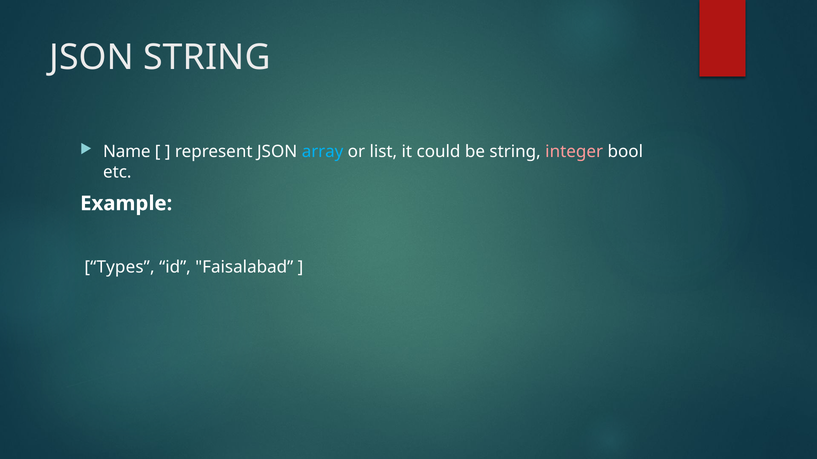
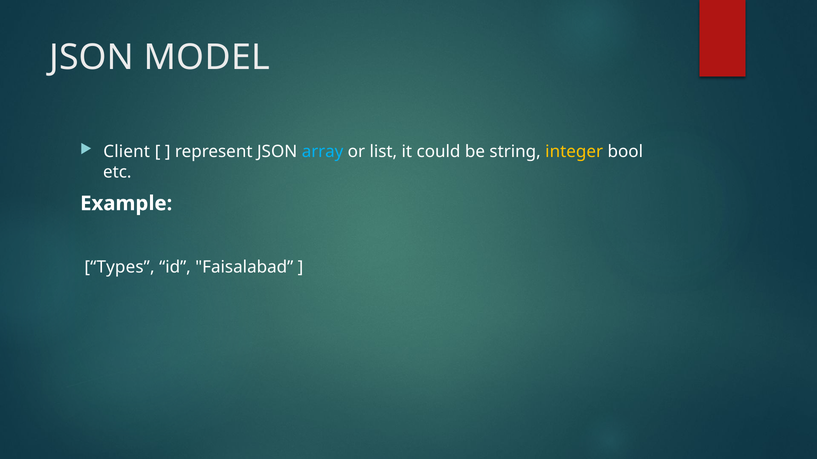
JSON STRING: STRING -> MODEL (207, 57)
Name: Name -> Client (127, 152)
integer colour: pink -> yellow (574, 152)
